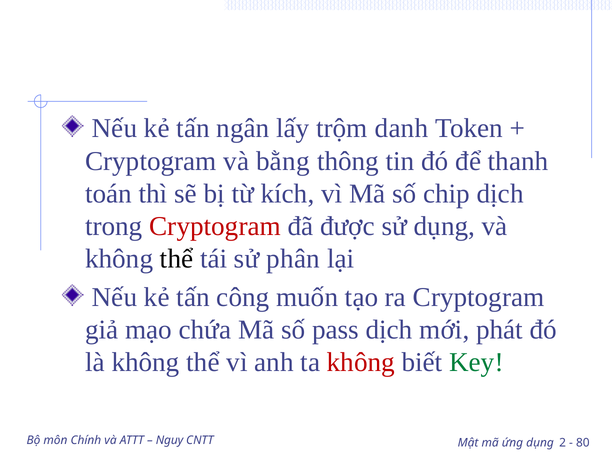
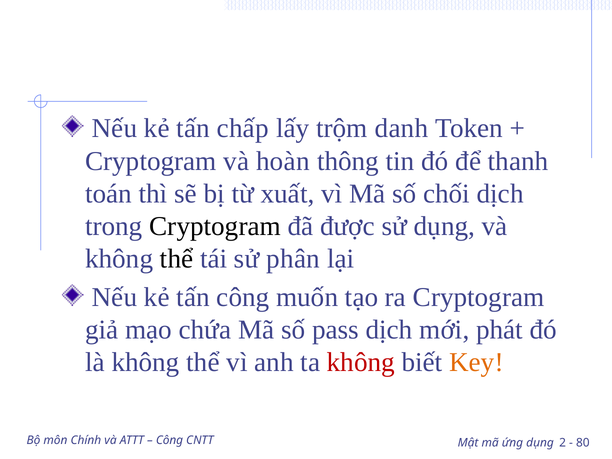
ngân: ngân -> chấp (243, 128)
bằng: bằng -> hoàn (283, 161)
kích: kích -> xuất (288, 194)
chip: chip -> chối (447, 194)
Cryptogram colour: red -> black (215, 226)
Key colour: green -> orange (476, 362)
Nguy: Nguy -> Công (169, 440)
